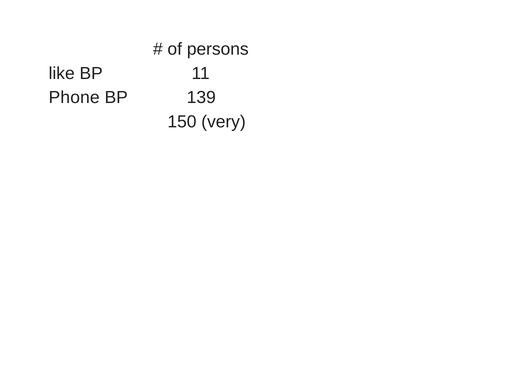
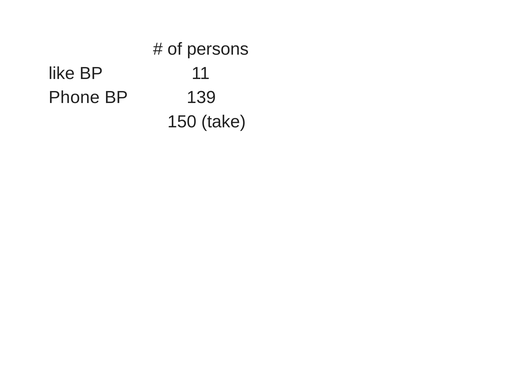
very: very -> take (224, 122)
